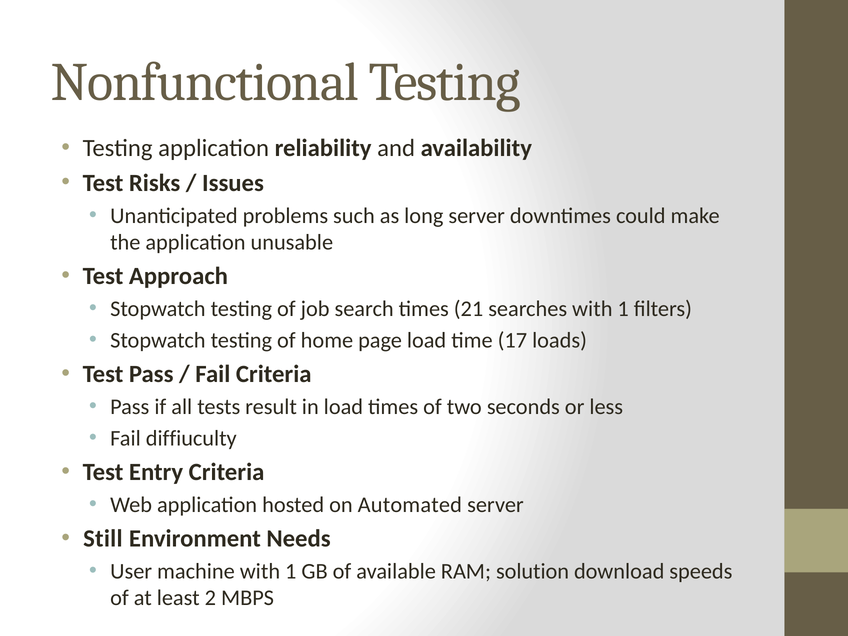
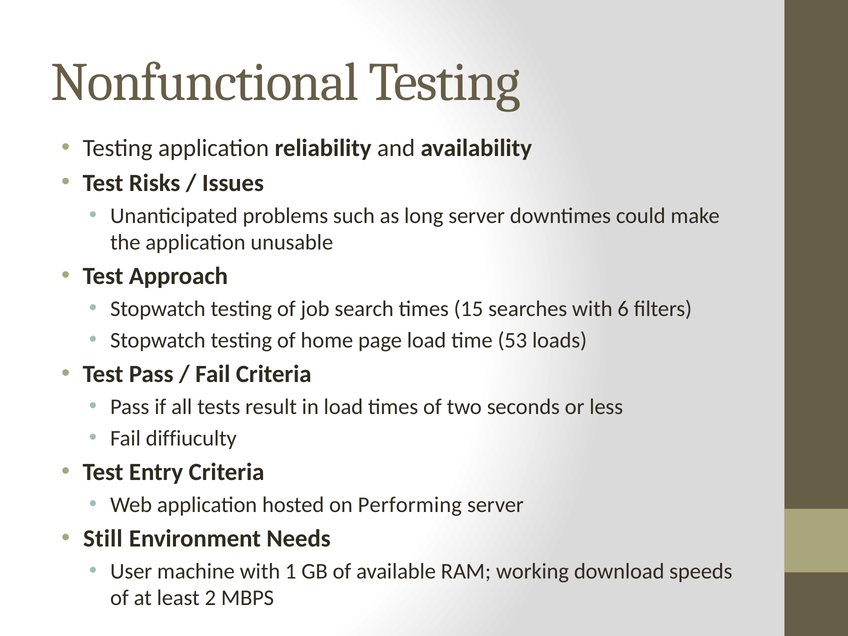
21: 21 -> 15 (469, 309)
searches with 1: 1 -> 6 (623, 309)
17: 17 -> 53 (512, 340)
Automated: Automated -> Performing (410, 505)
solution: solution -> working (533, 571)
